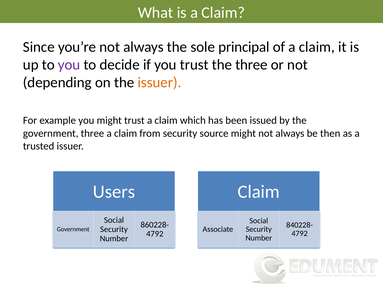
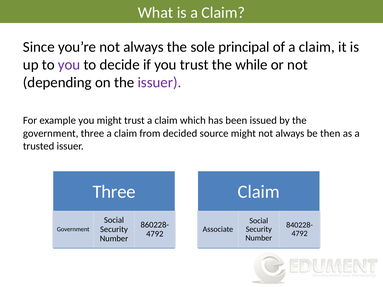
the three: three -> while (252, 65)
issuer colour: orange -> purple (159, 83)
from security: security -> decided (180, 133)
Users: Users -> Three (114, 192)
